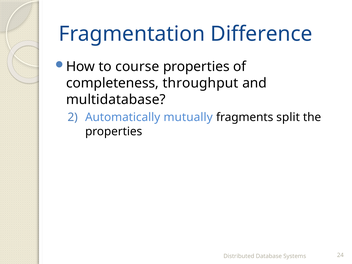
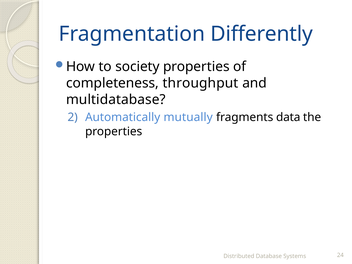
Difference: Difference -> Differently (262, 34)
course: course -> society (137, 67)
split: split -> data (288, 117)
